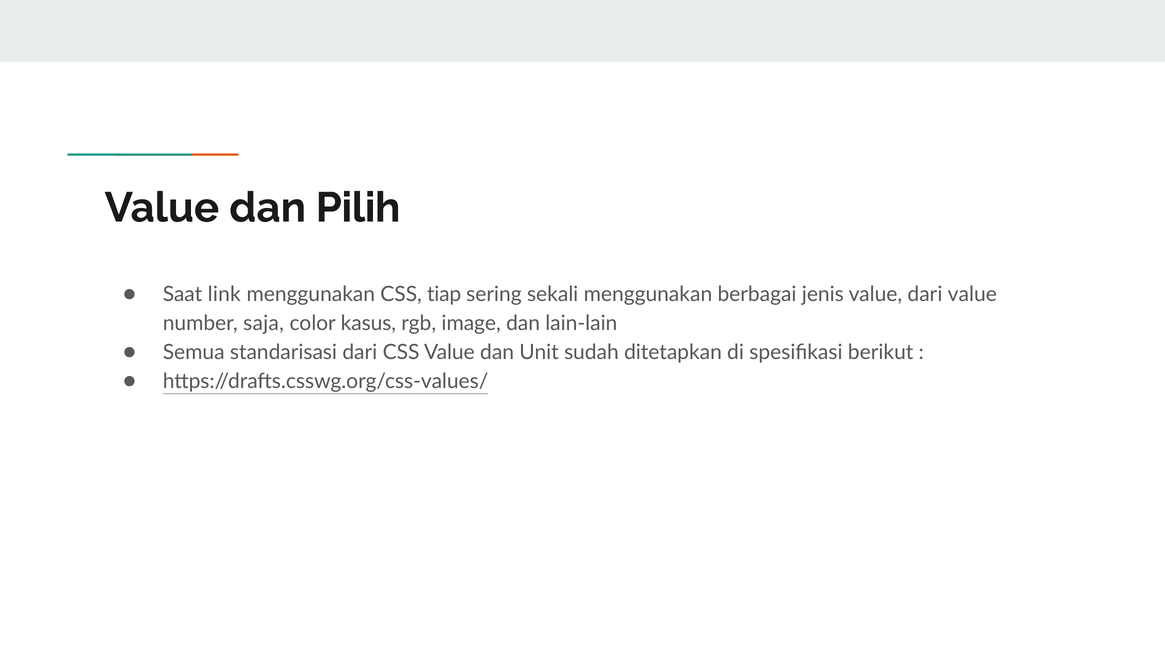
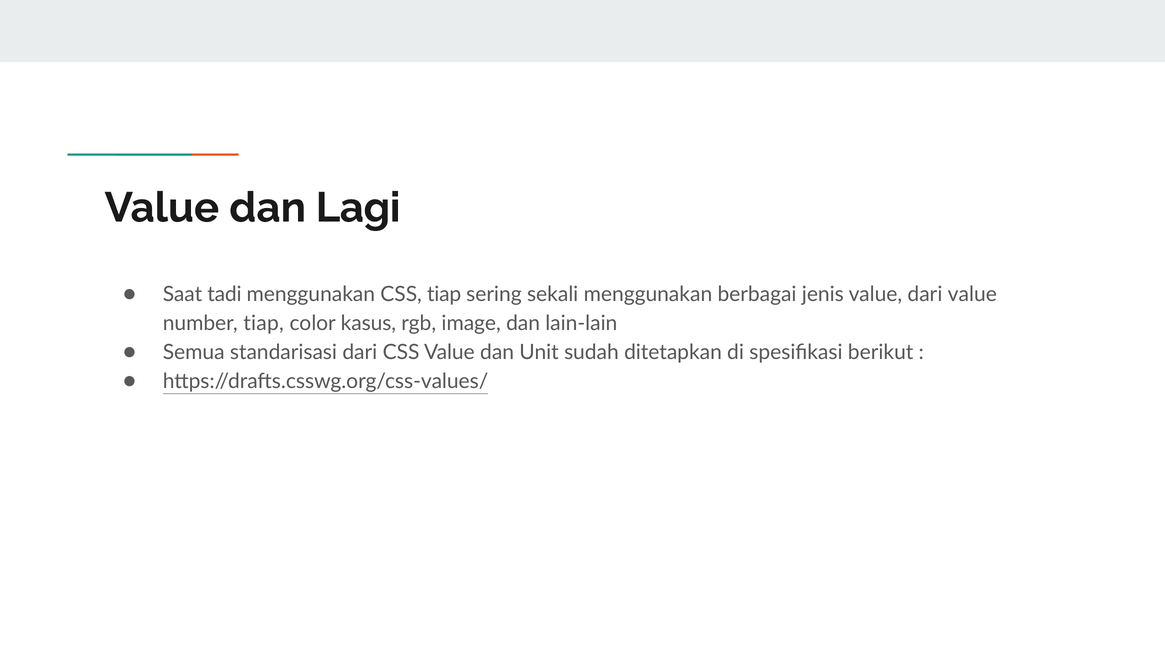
Pilih: Pilih -> Lagi (358, 208)
link: link -> tadi (224, 294)
number saja: saja -> tiap (264, 323)
